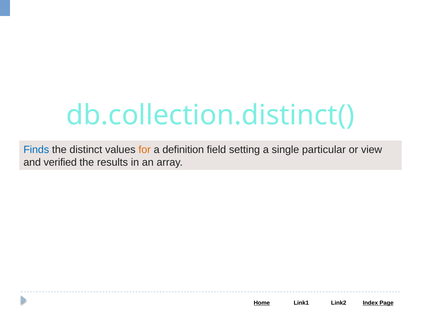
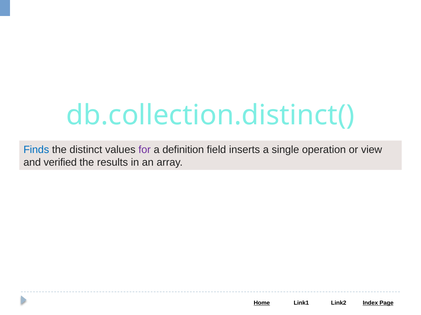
for colour: orange -> purple (145, 150)
setting: setting -> inserts (245, 150)
particular: particular -> operation (324, 150)
